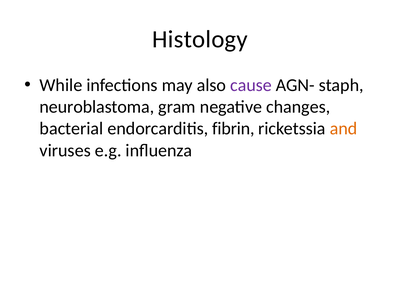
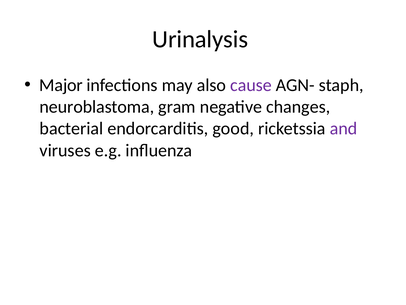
Histology: Histology -> Urinalysis (200, 39)
While: While -> Major (61, 85)
fibrin: fibrin -> good (233, 128)
and colour: orange -> purple (343, 128)
